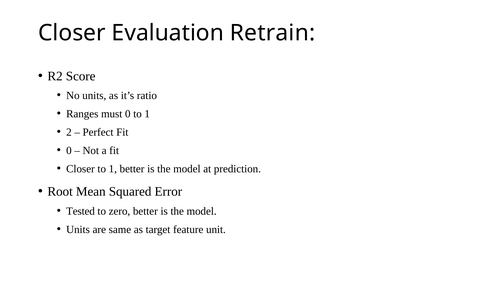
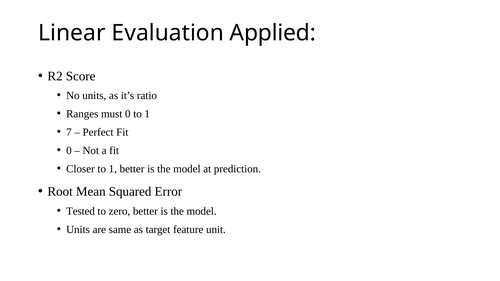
Closer: Closer -> Linear (72, 33)
Retrain: Retrain -> Applied (273, 33)
2: 2 -> 7 (69, 132)
